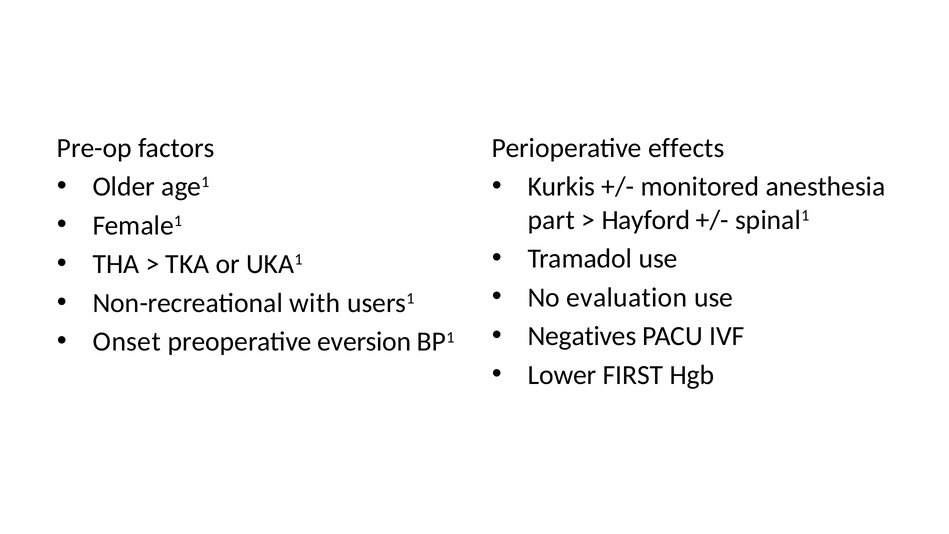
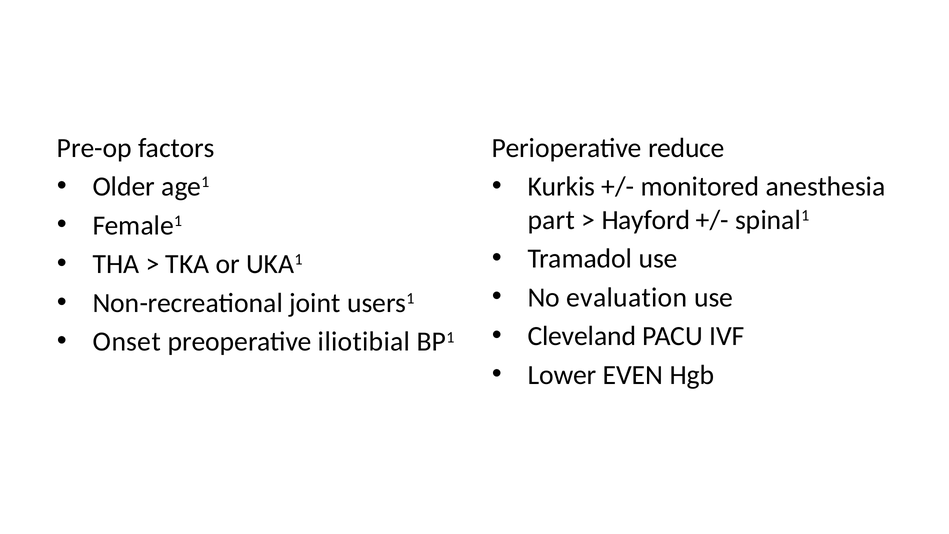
effects: effects -> reduce (686, 148)
with: with -> joint (315, 303)
Negatives: Negatives -> Cleveland (582, 336)
eversion: eversion -> iliotibial (364, 342)
FIRST: FIRST -> EVEN (633, 375)
